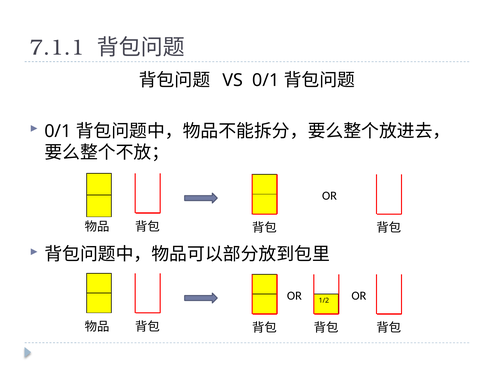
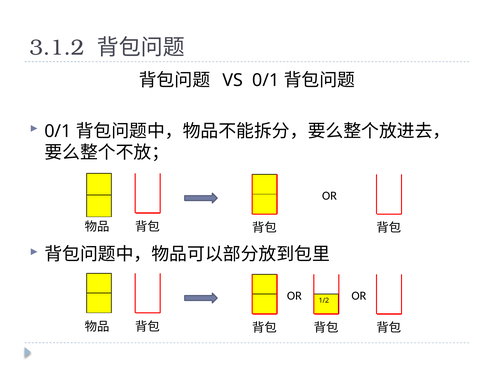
7.1.1: 7.1.1 -> 3.1.2 (57, 48)
